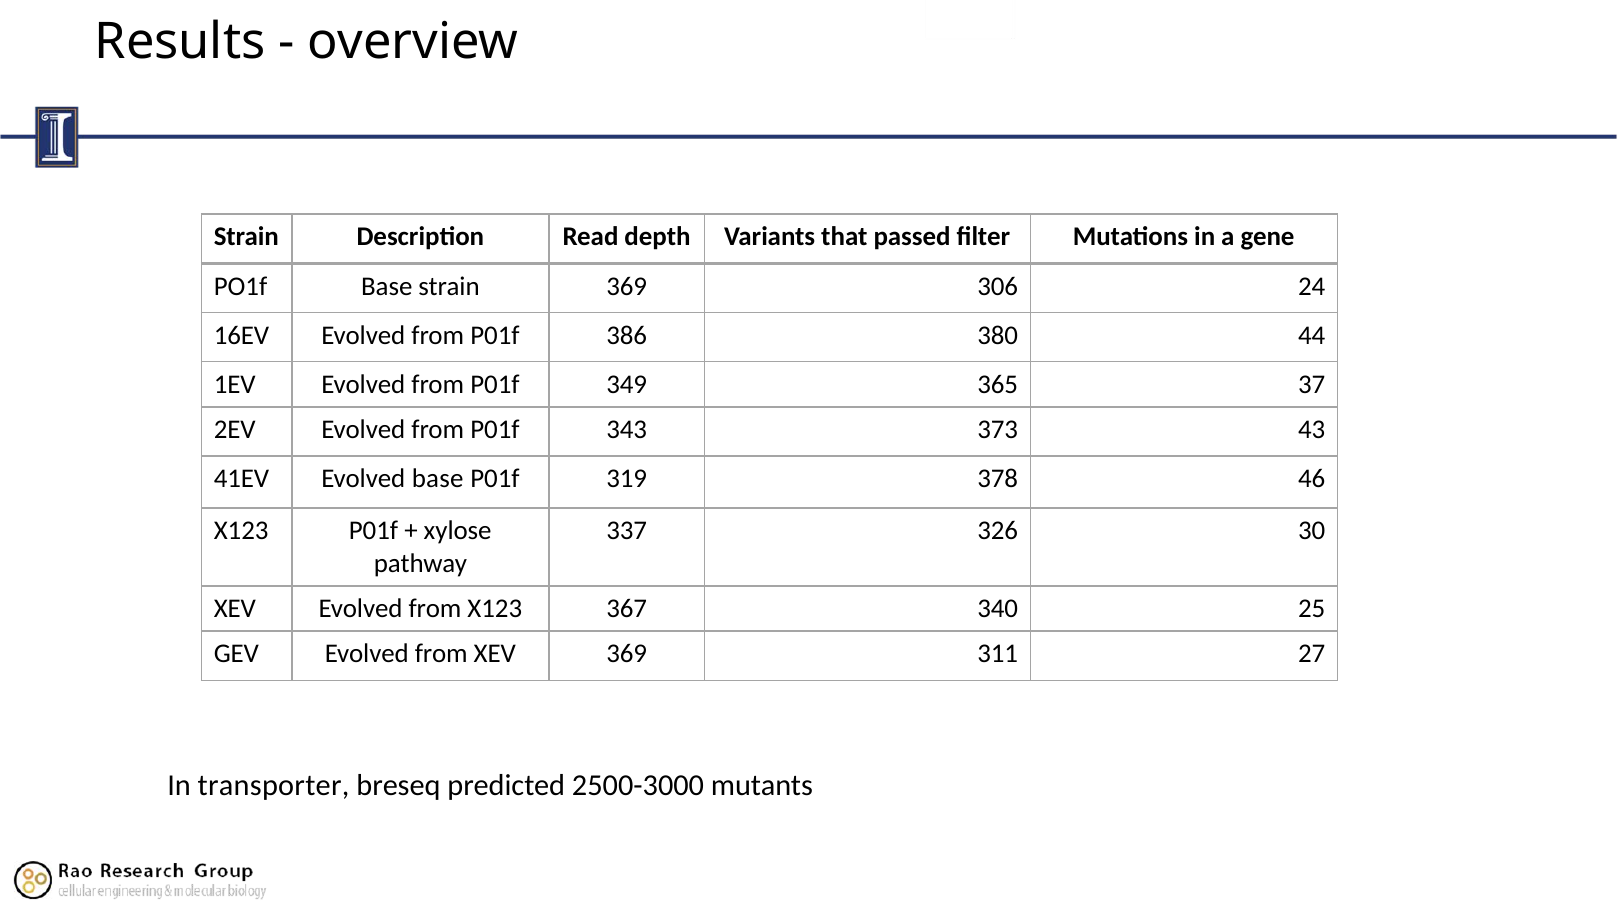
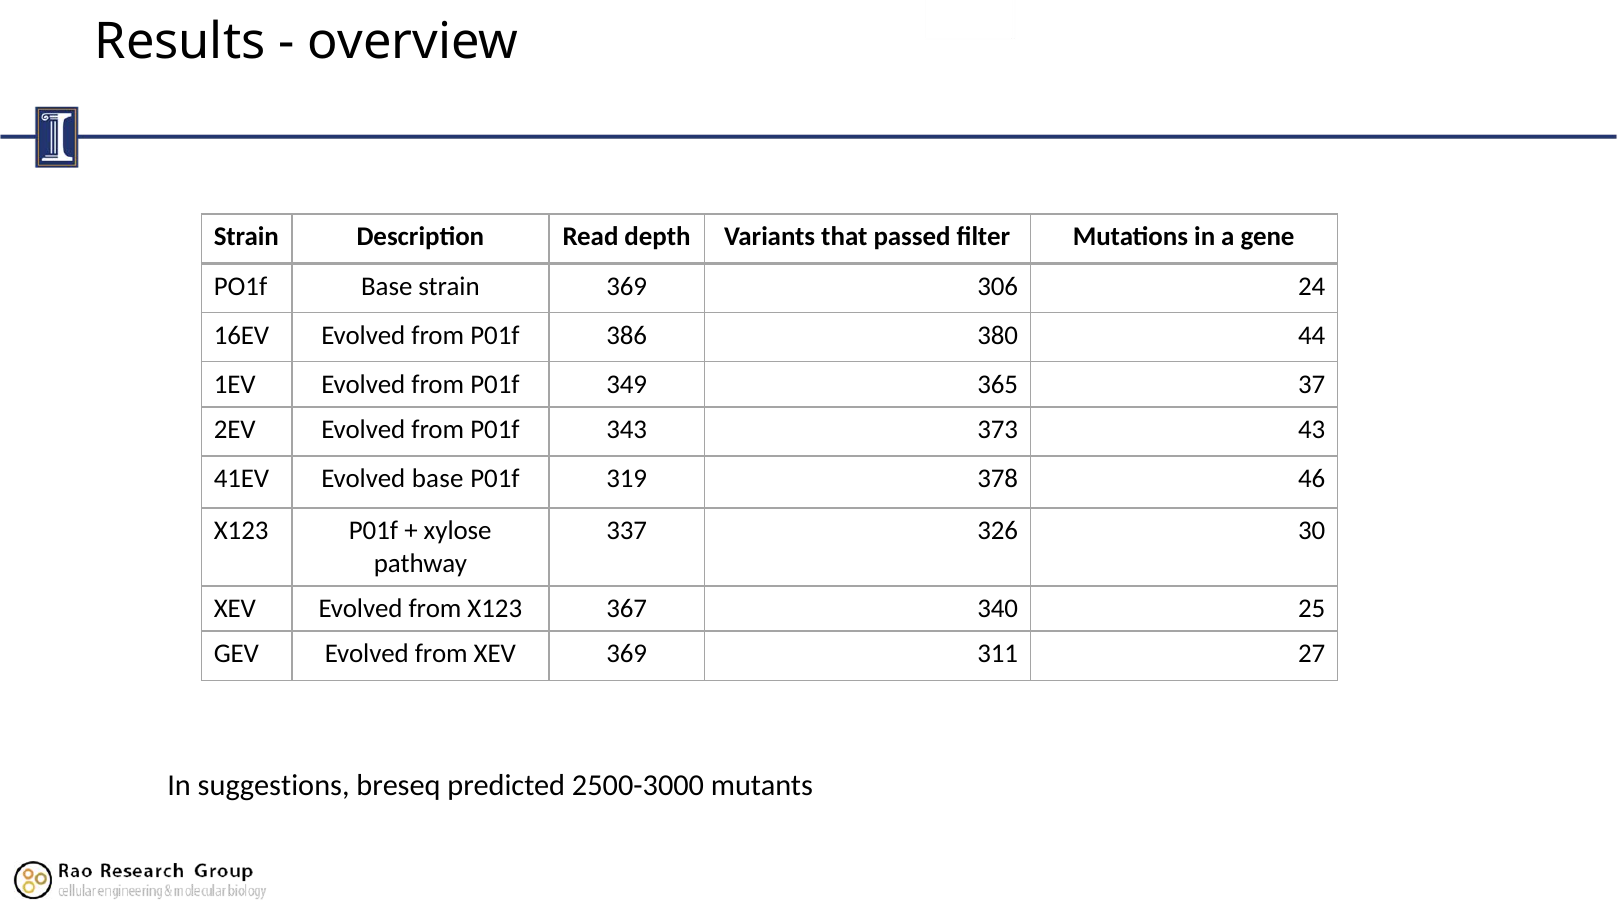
transporter: transporter -> suggestions (274, 785)
